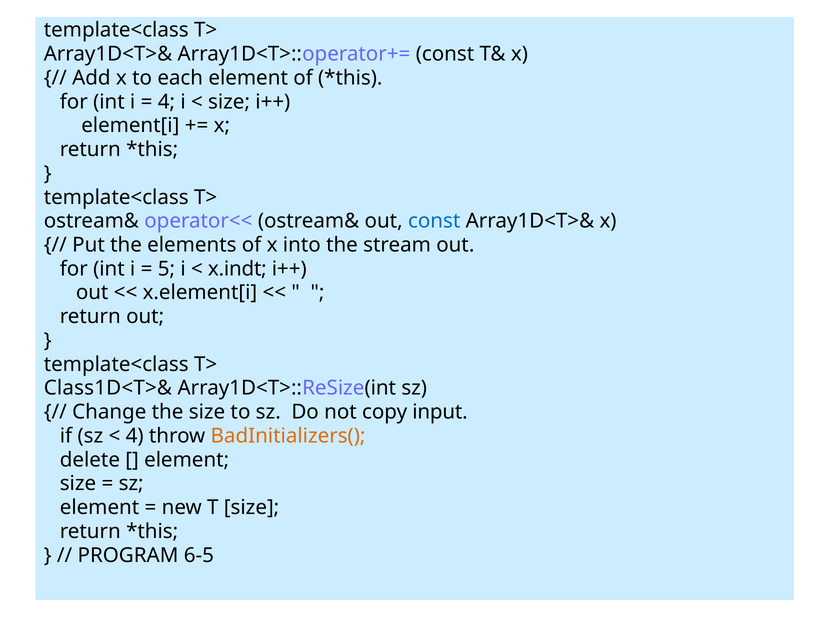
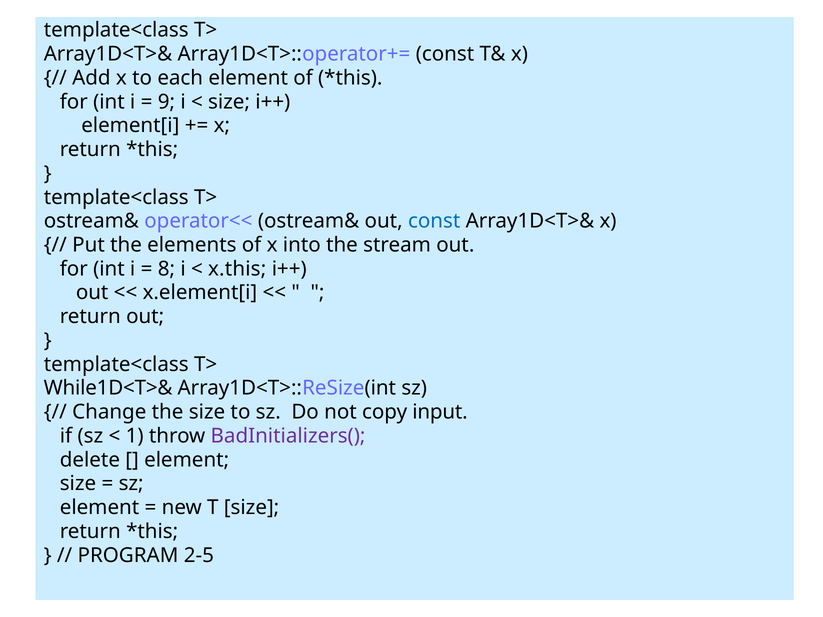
4: 4 -> 9 (166, 102)
5: 5 -> 8 (166, 269)
x.indt: x.indt -> x.this (237, 269)
Class1D<T>&: Class1D<T>& -> While1D<T>& (108, 388)
4: 4 -> 1 (135, 436)
BadInitializers( colour: orange -> purple (288, 436)
6-5: 6-5 -> 2-5 (199, 556)
